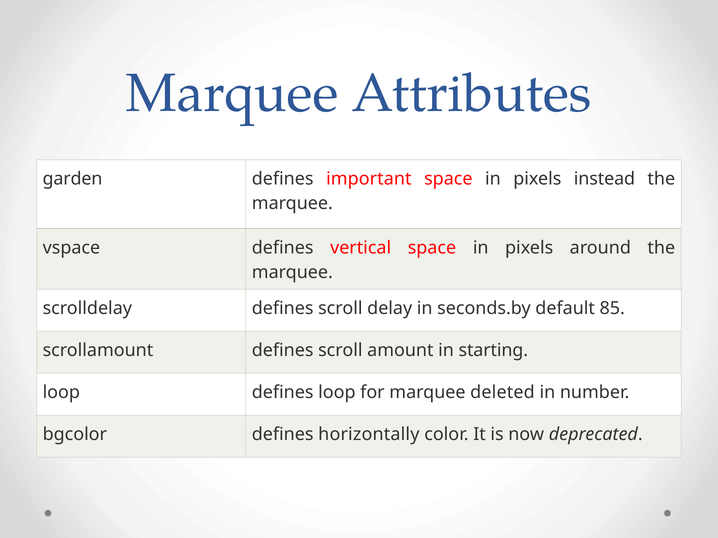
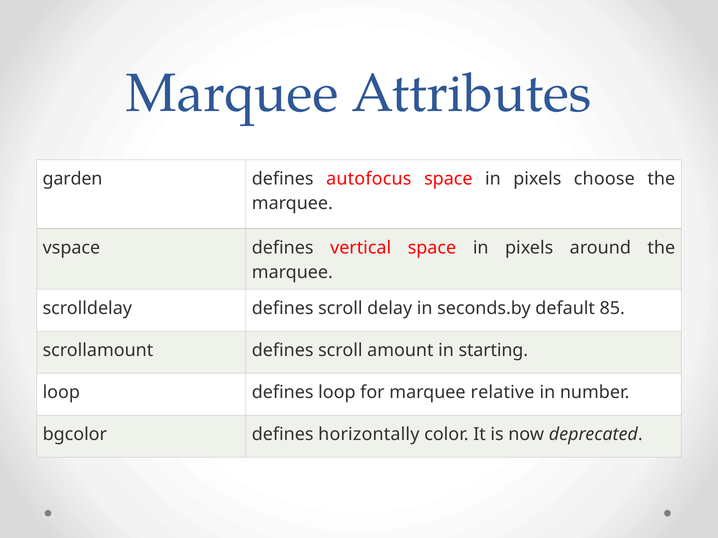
important: important -> autofocus (369, 179)
instead: instead -> choose (604, 179)
deleted: deleted -> relative (502, 393)
